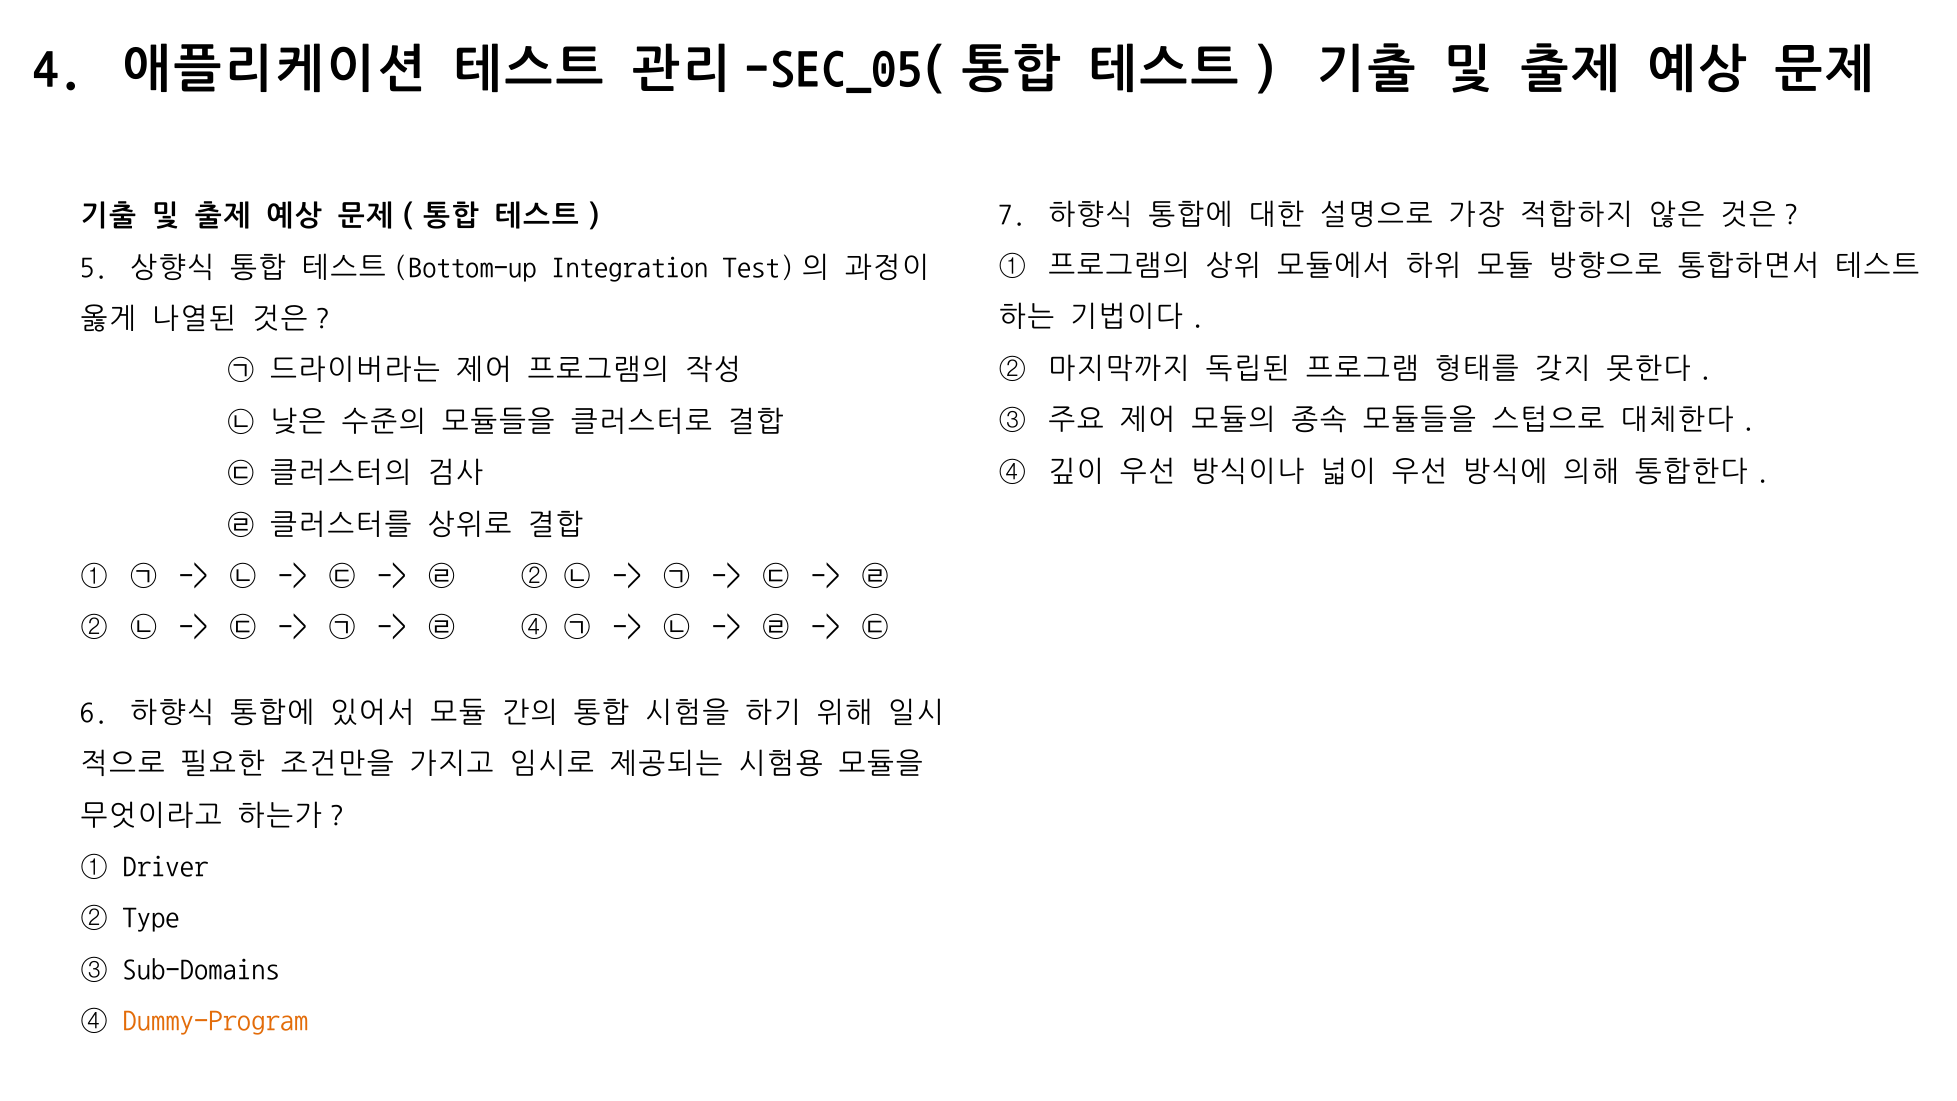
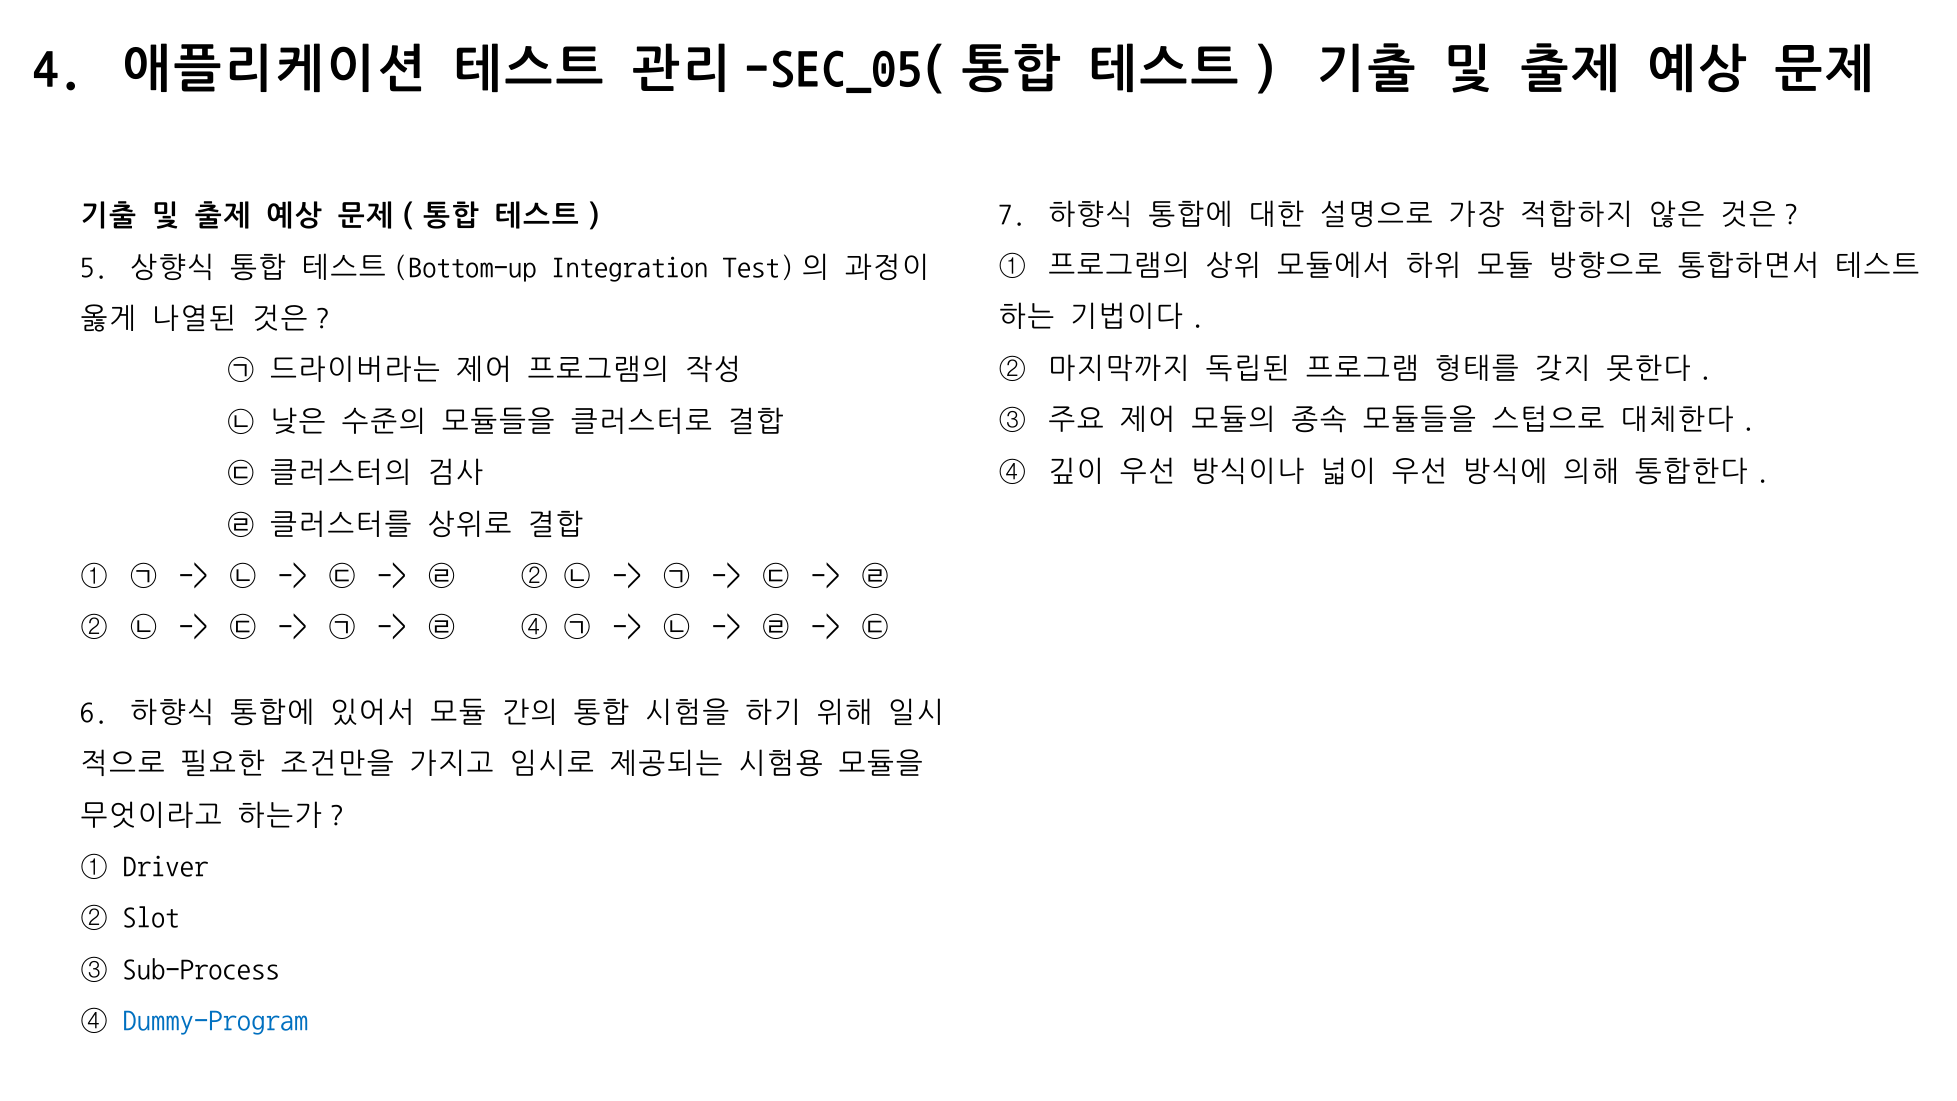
Type: Type -> Slot (151, 917)
Sub-Domains: Sub-Domains -> Sub-Process (201, 969)
Dummy-Program colour: orange -> blue (216, 1020)
